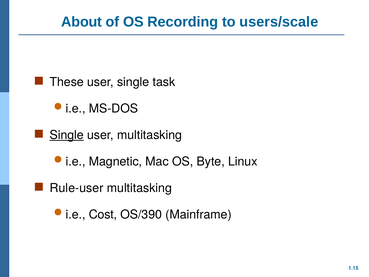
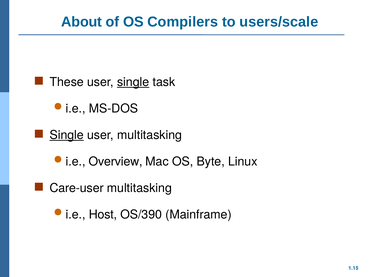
Recording: Recording -> Compilers (183, 22)
single underline: none -> present (133, 82)
Magnetic: Magnetic -> Overview (116, 161)
Rule-user: Rule-user -> Care-user (77, 188)
Cost: Cost -> Host (103, 214)
